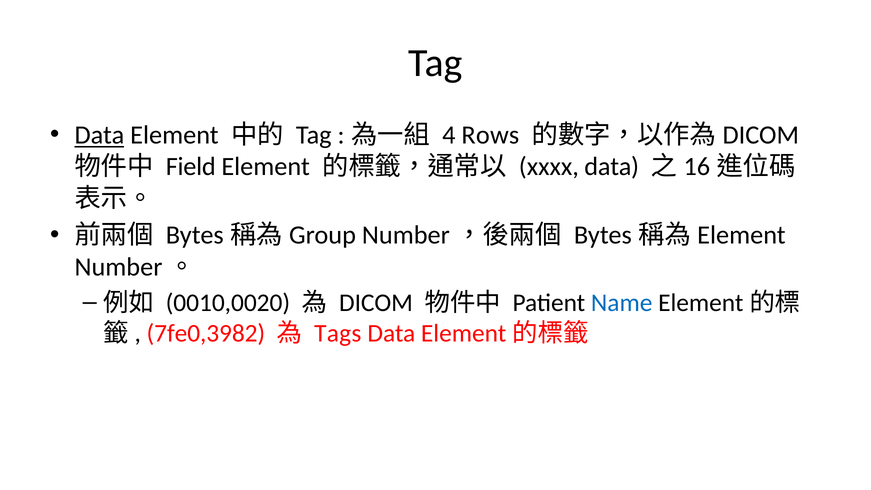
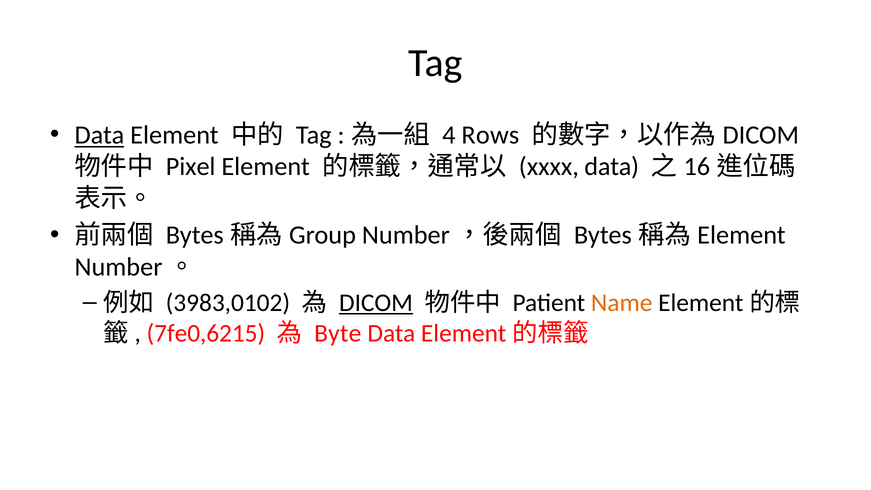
Field: Field -> Pixel (191, 167)
0010,0020: 0010,0020 -> 3983,0102 (228, 303)
DICOM underline: none -> present (376, 303)
Name colour: blue -> orange (622, 303)
7fe0,3982: 7fe0,3982 -> 7fe0,6215 (206, 333)
Tags: Tags -> Byte (338, 333)
